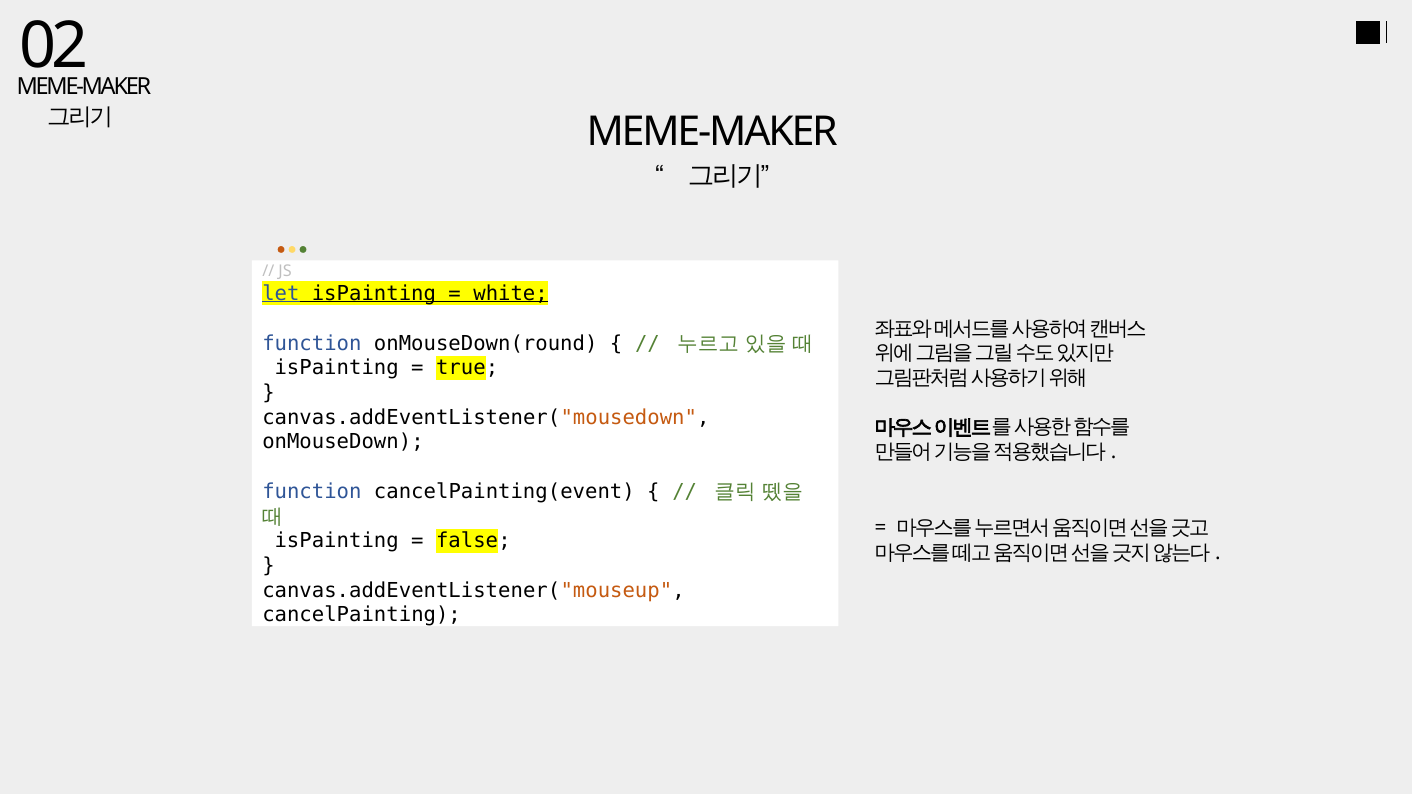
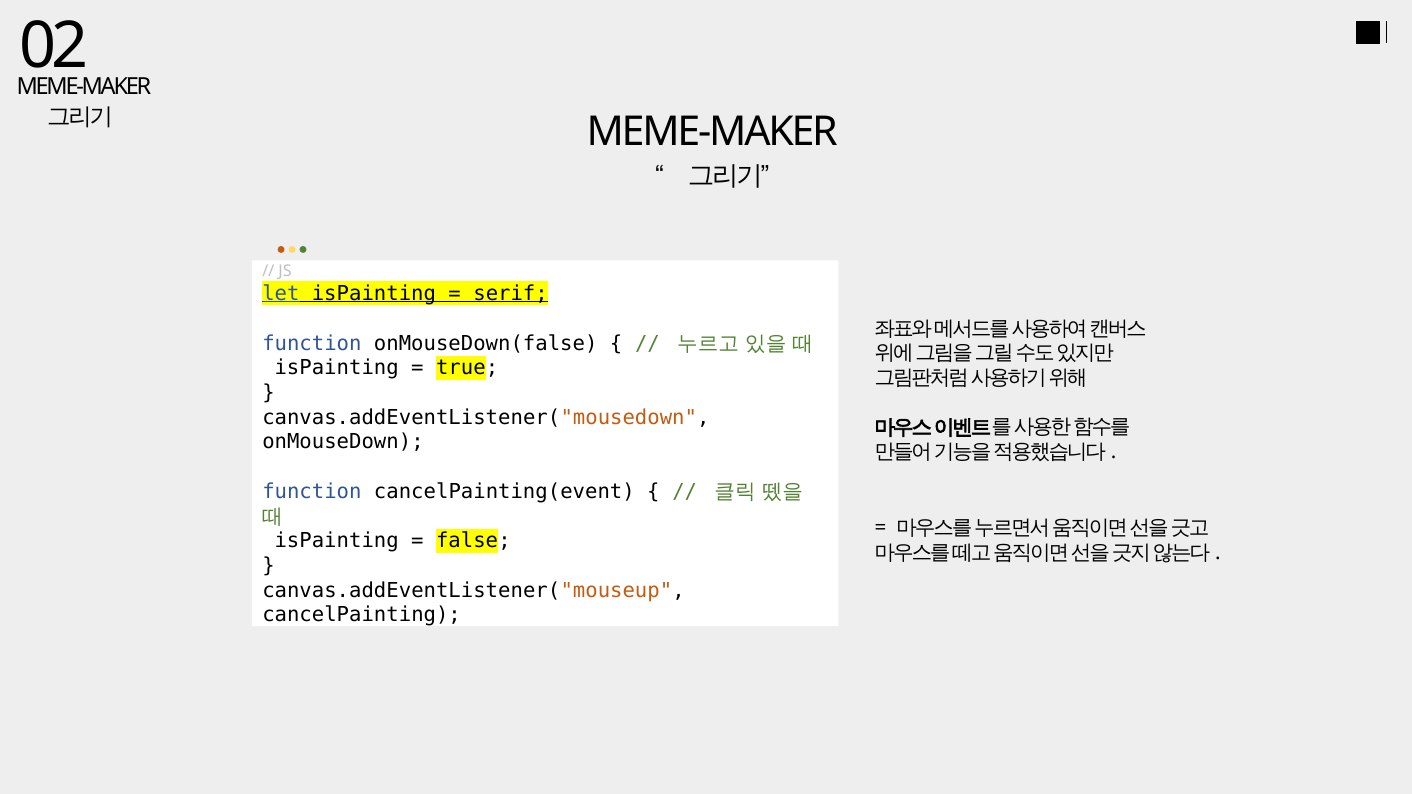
white: white -> serif (511, 294)
onMouseDown(round: onMouseDown(round -> onMouseDown(false (486, 343)
